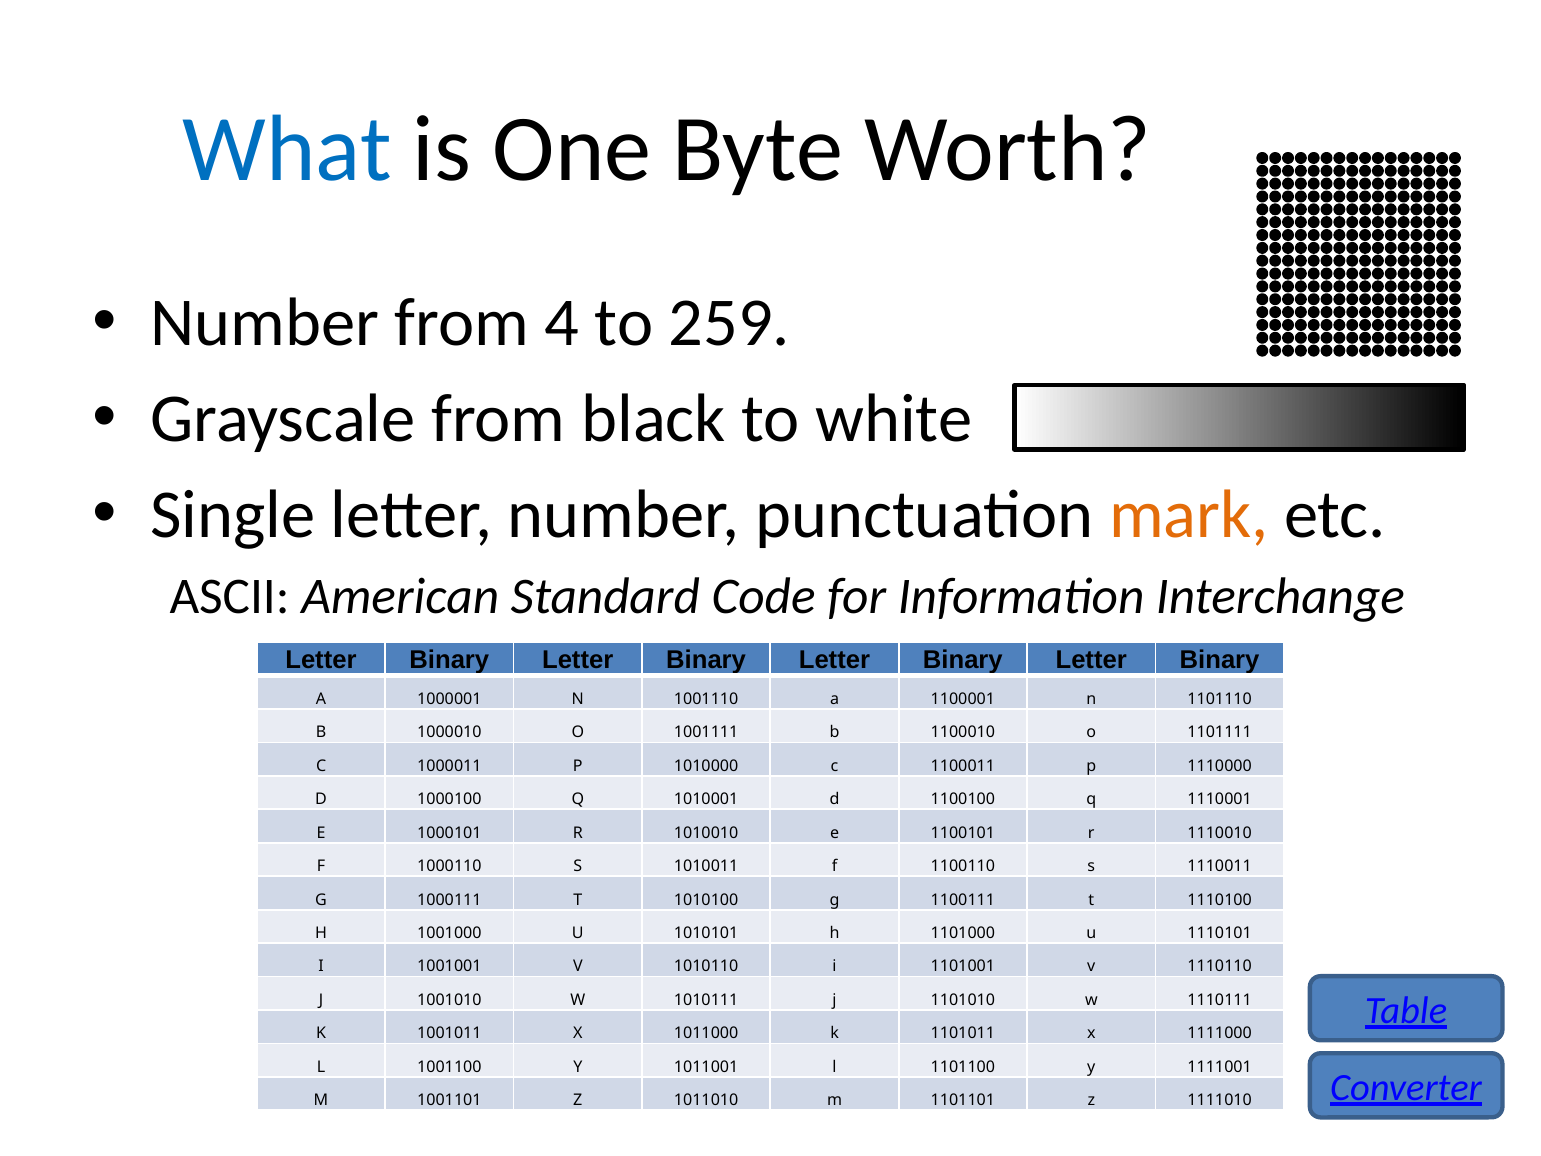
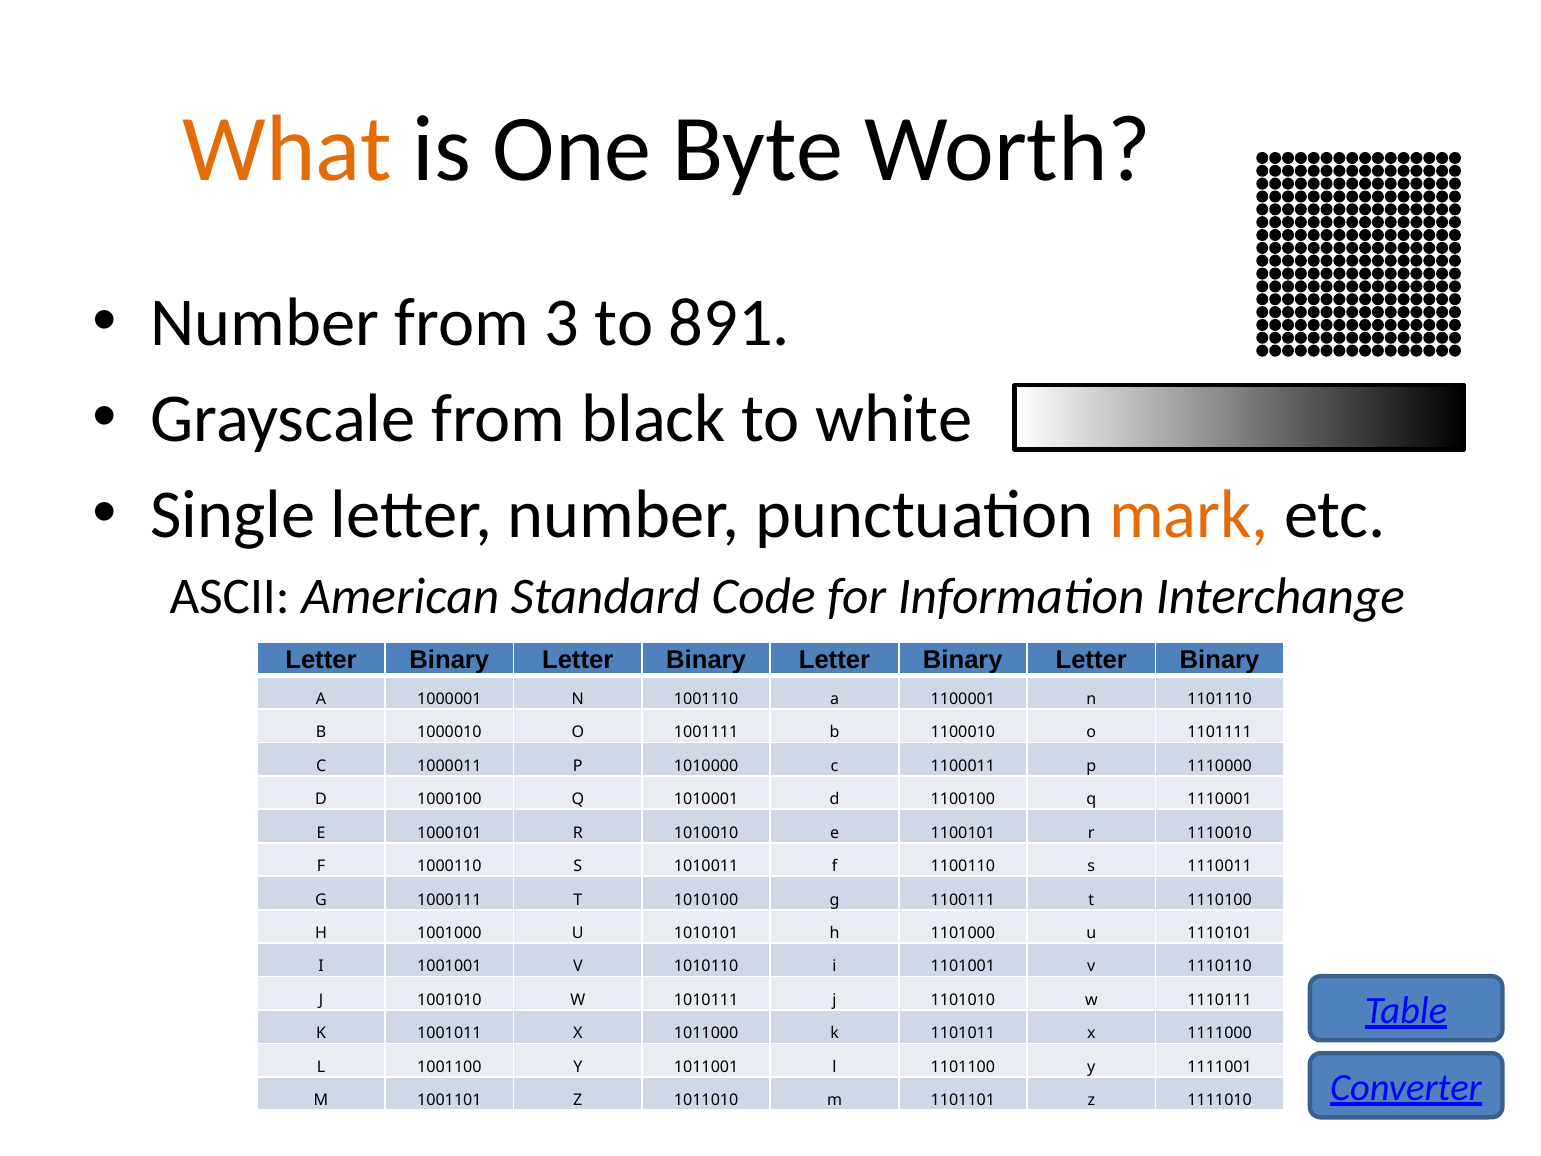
What colour: blue -> orange (287, 149)
4: 4 -> 3 (562, 323)
259: 259 -> 891 (729, 323)
